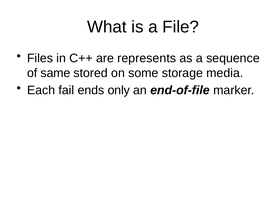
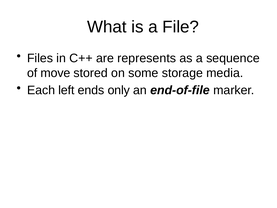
same: same -> move (55, 73)
fail: fail -> left (66, 90)
